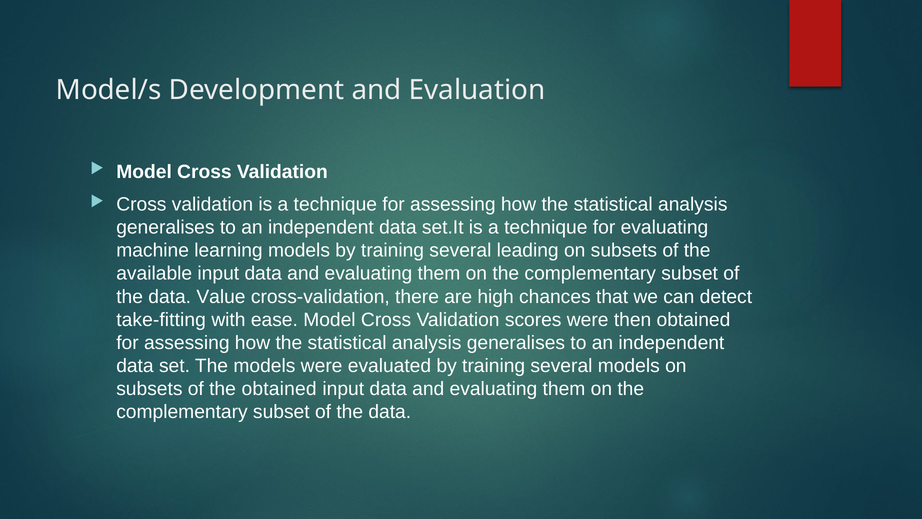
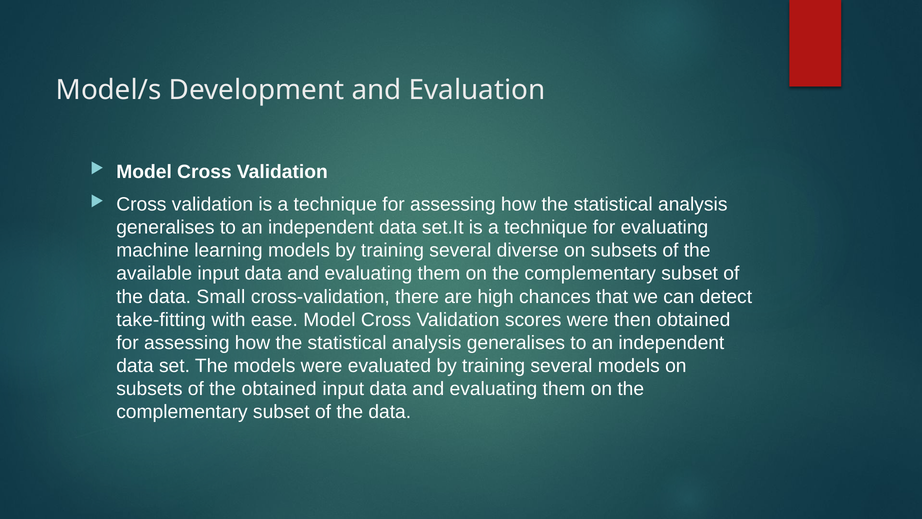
leading: leading -> diverse (528, 250)
Value: Value -> Small (221, 296)
